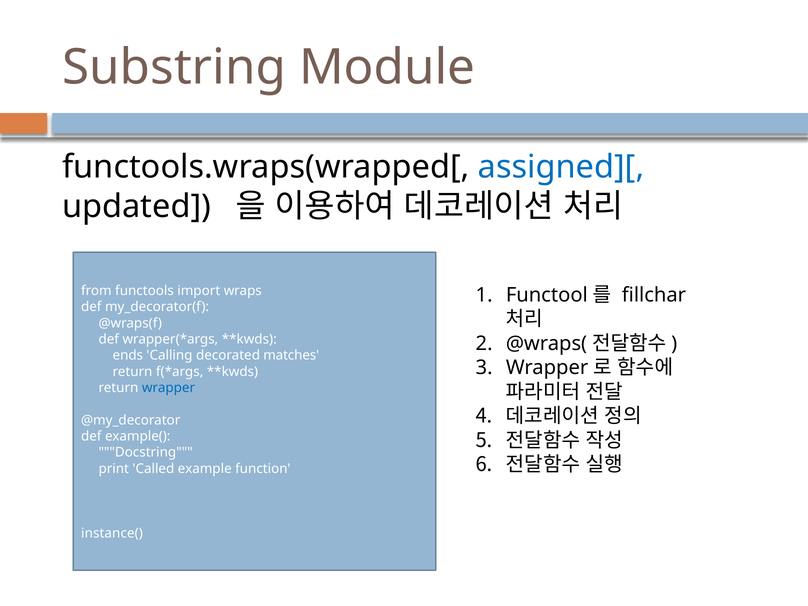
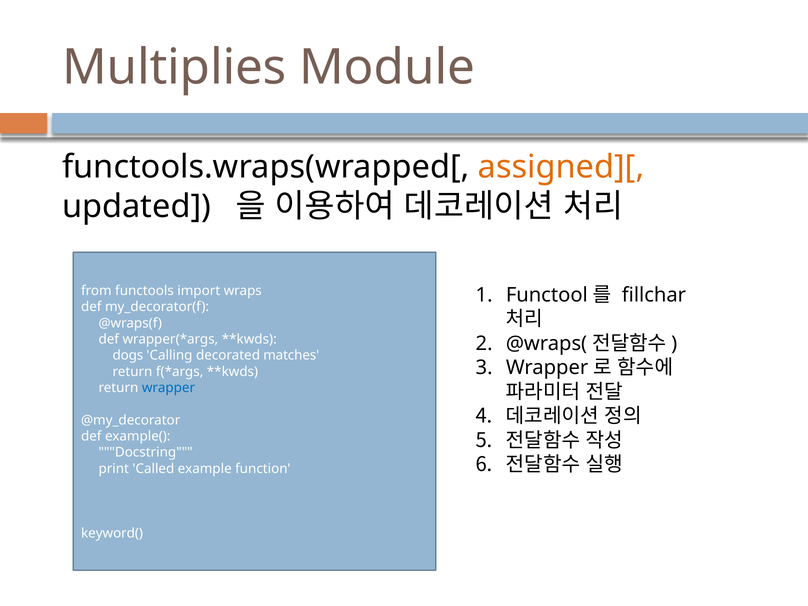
Substring: Substring -> Multiplies (174, 67)
assigned][ colour: blue -> orange (561, 167)
ends: ends -> dogs (128, 356)
instance(: instance( -> keyword( (112, 533)
